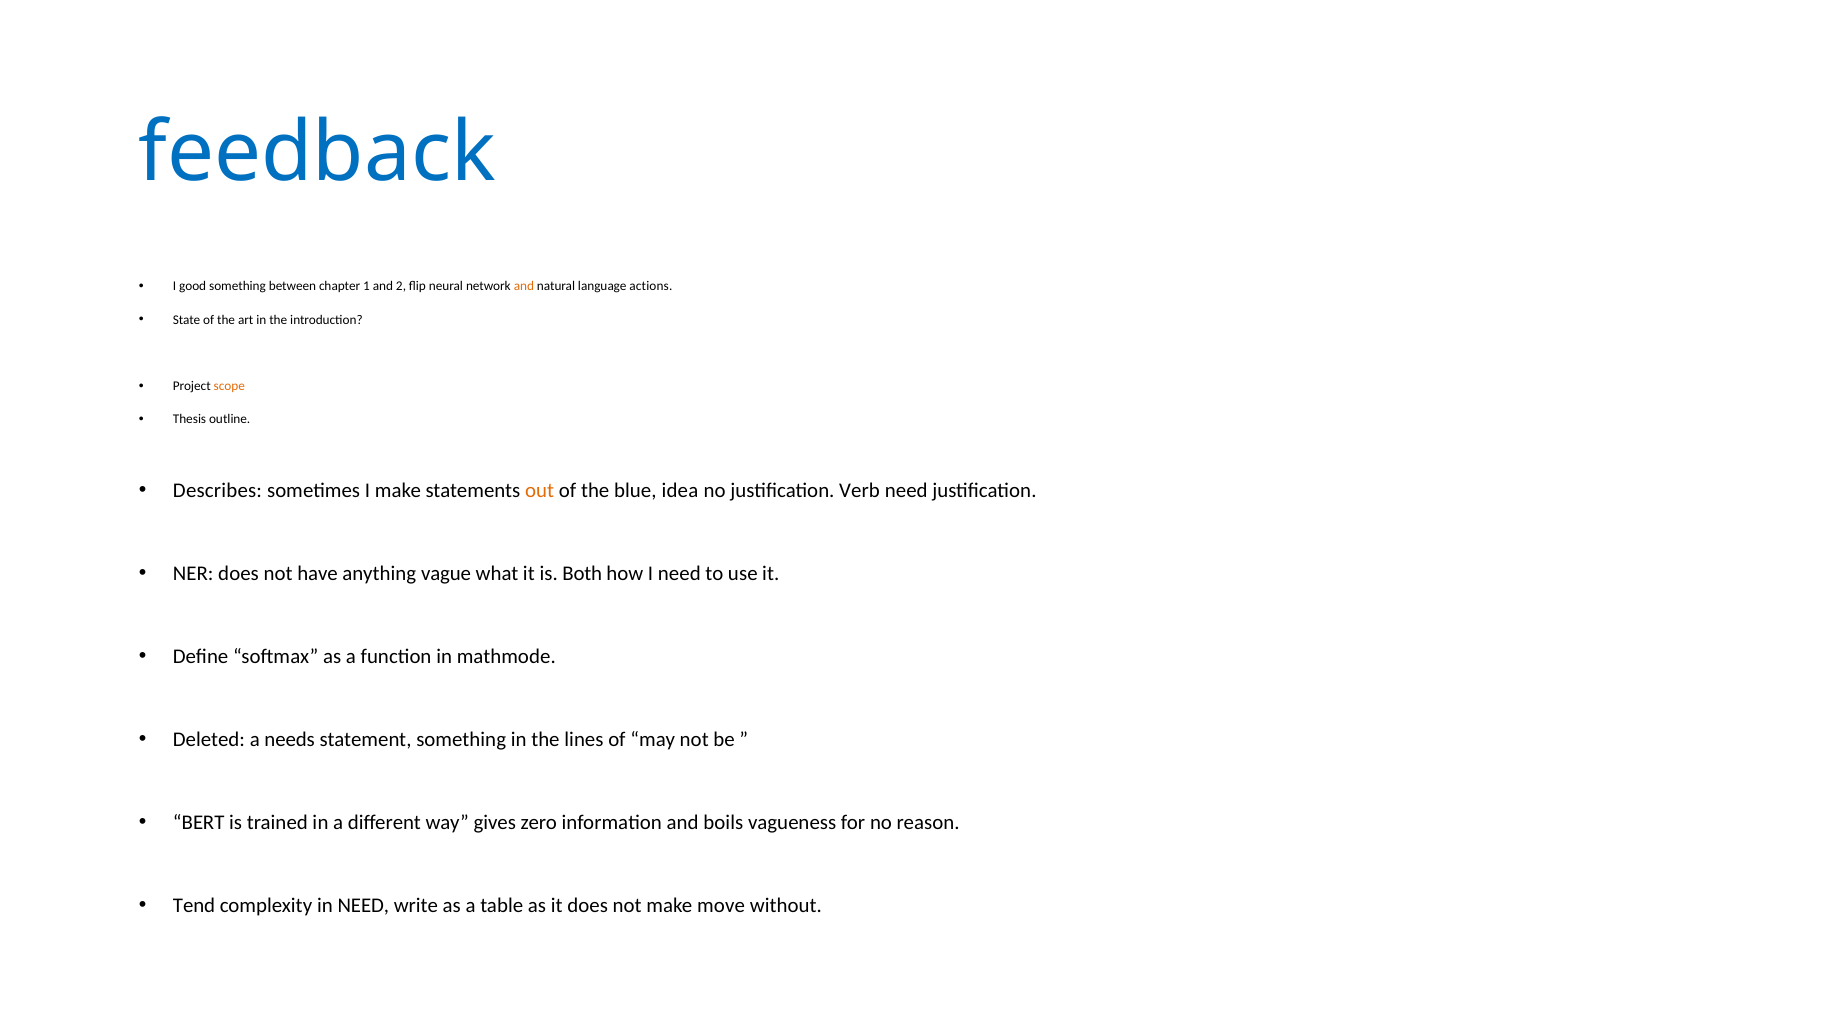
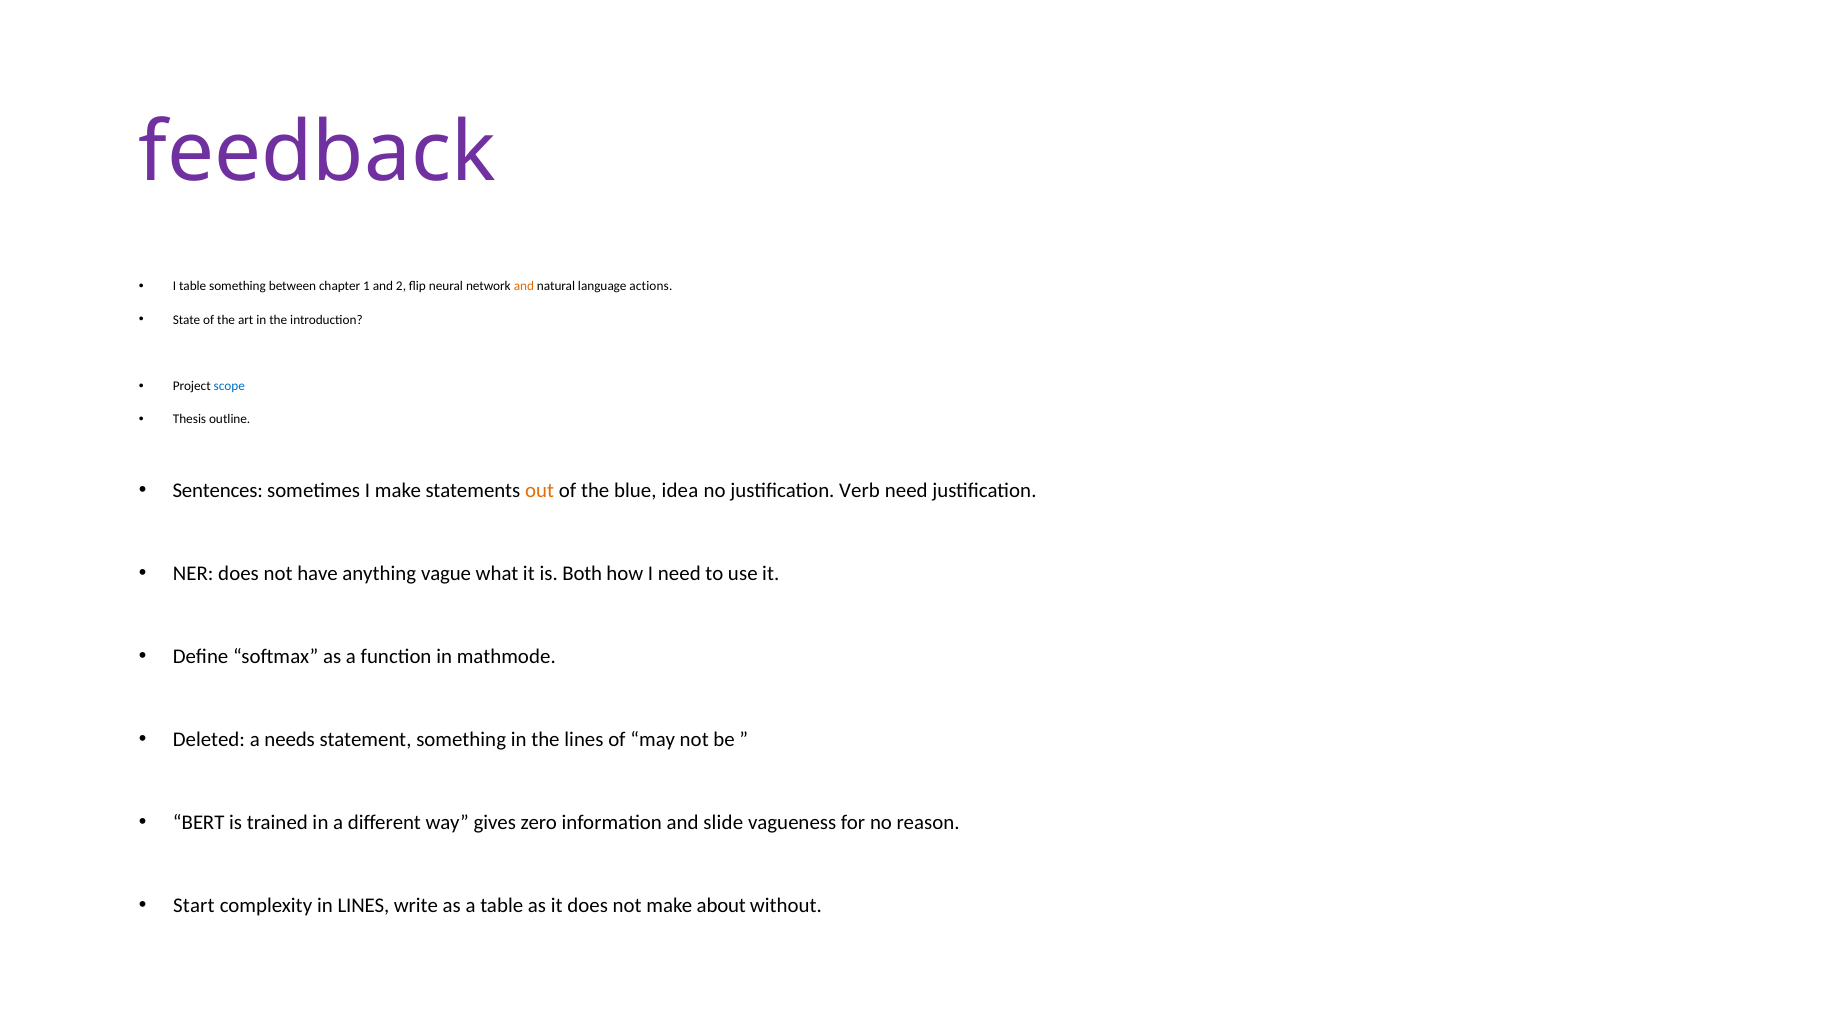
feedback colour: blue -> purple (317, 153)
I good: good -> table (193, 287)
scope colour: orange -> blue (229, 386)
Describes: Describes -> Sentences (218, 490)
boils: boils -> slide (723, 822)
Tend: Tend -> Start (194, 905)
in NEED: NEED -> LINES (363, 905)
move: move -> about (721, 905)
